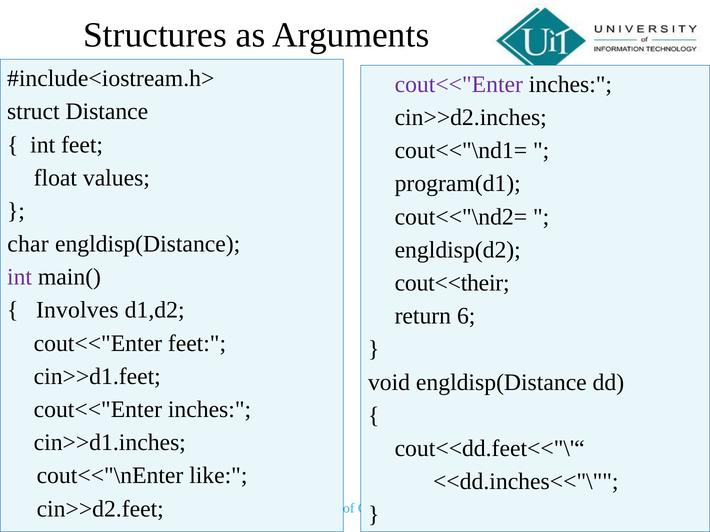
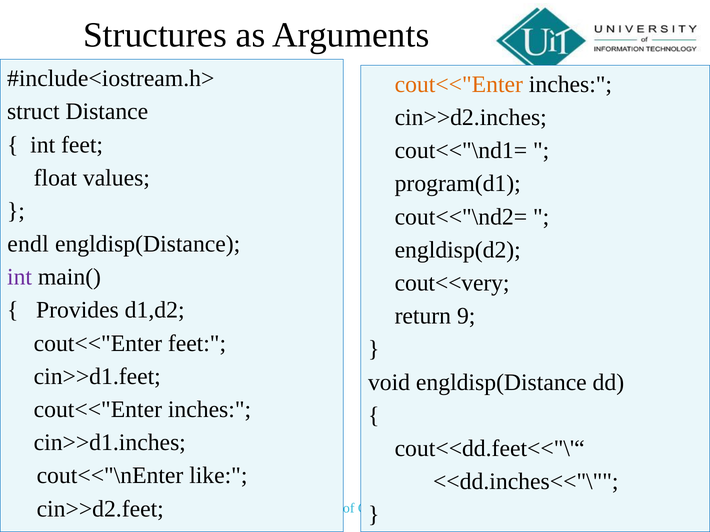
cout<<"Enter colour: purple -> orange (459, 84)
char: char -> endl (28, 244)
cout<<their: cout<<their -> cout<<very (452, 283)
Involves: Involves -> Provides (77, 310)
6: 6 -> 9 (466, 316)
